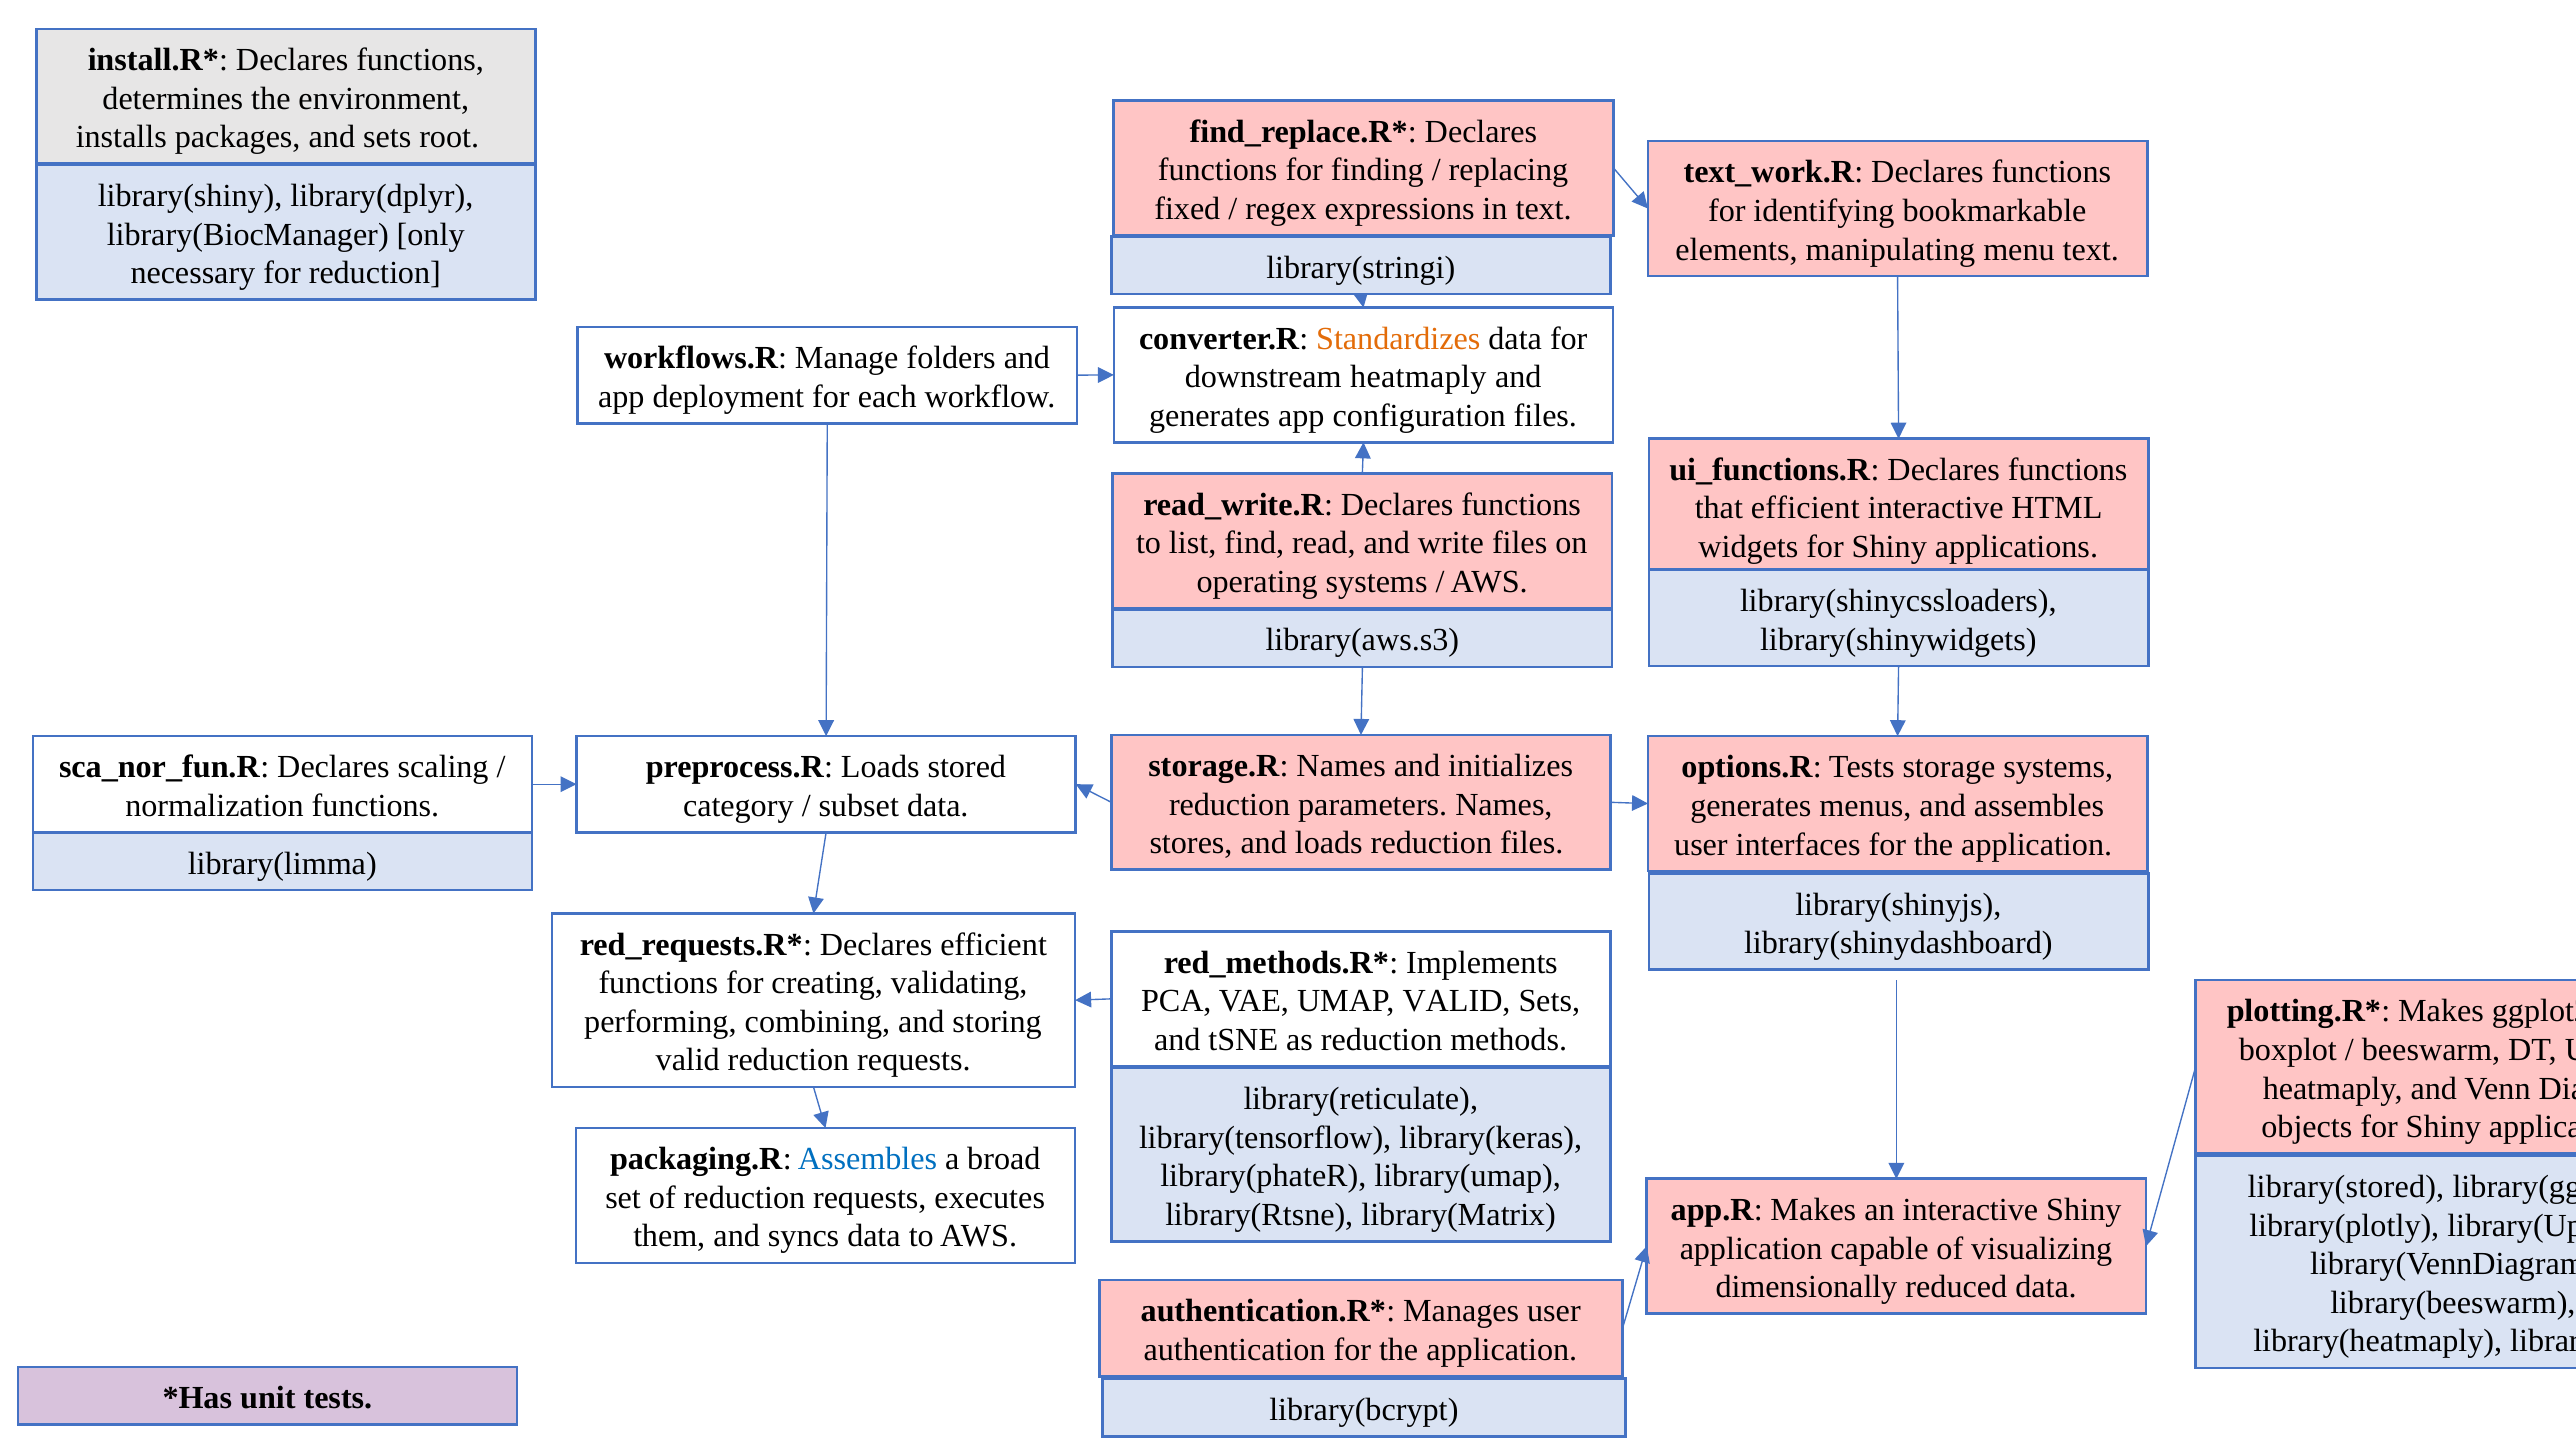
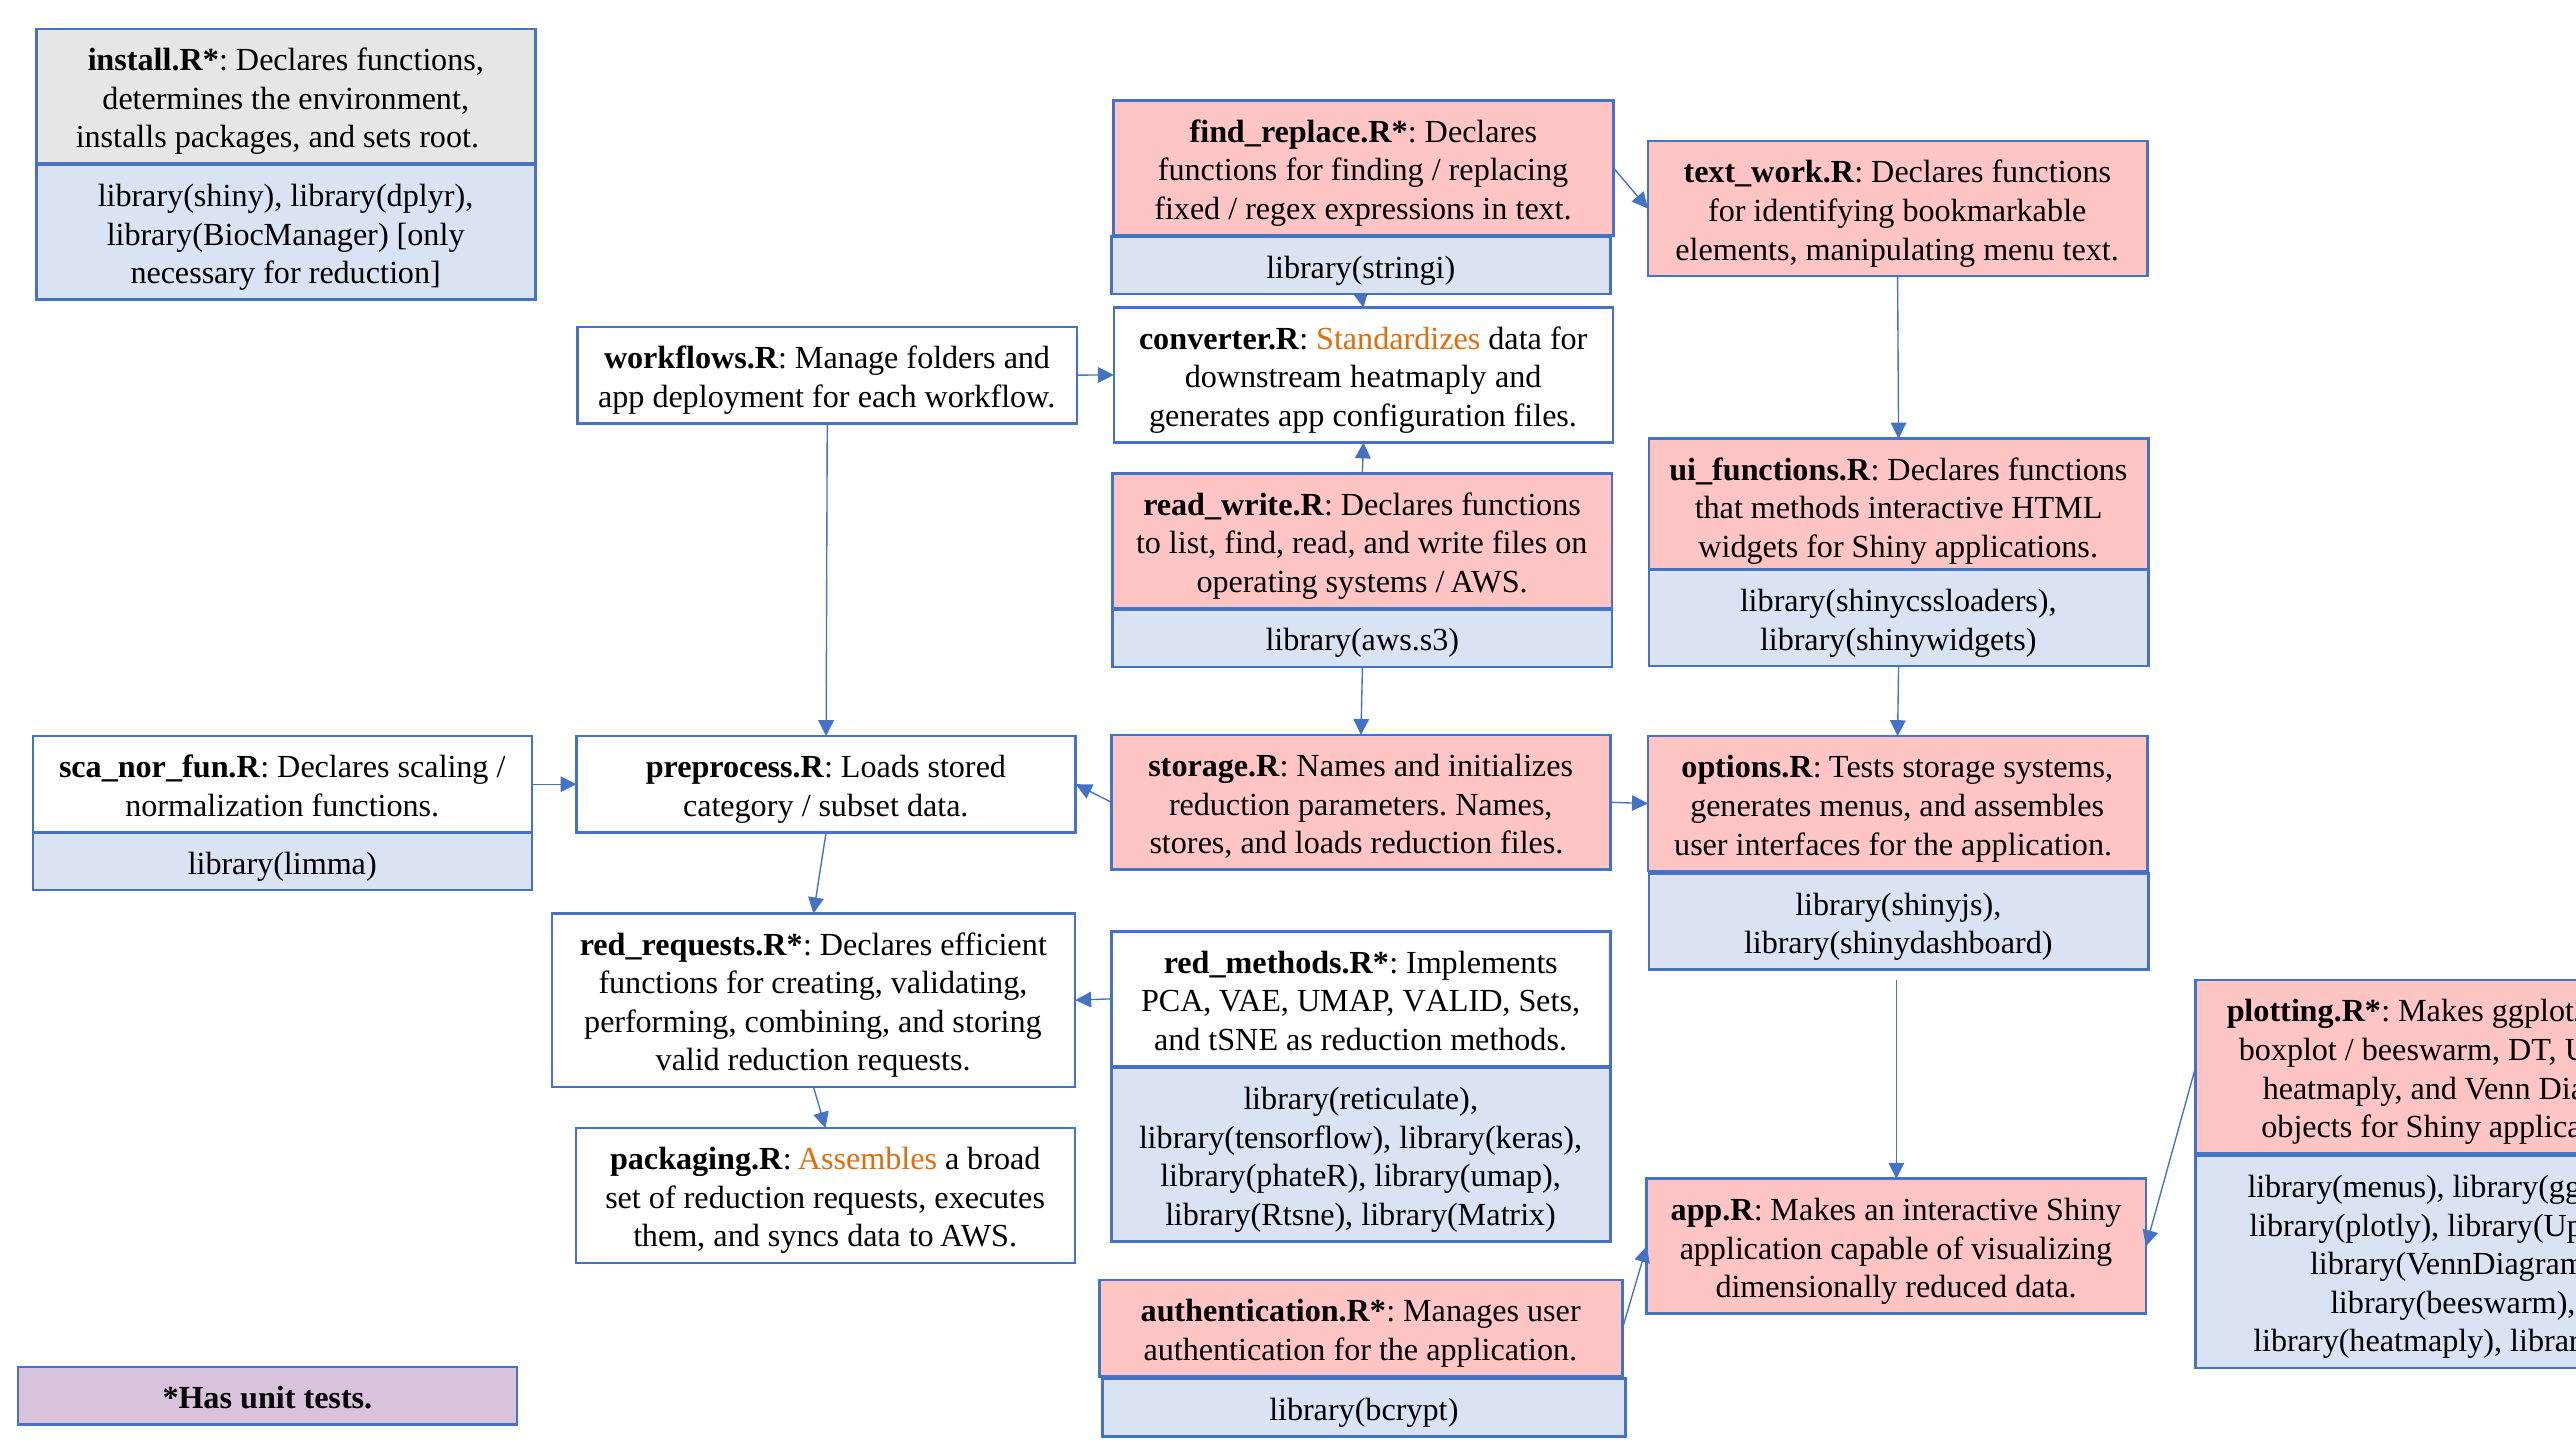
that efficient: efficient -> methods (1805, 508)
Assembles colour: blue -> orange (867, 1159)
library(stored: library(stored -> library(menus (2346, 1187)
